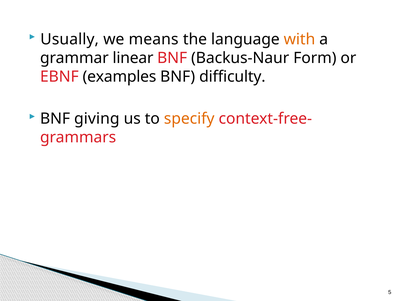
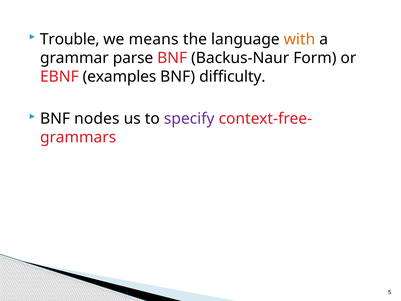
Usually: Usually -> Trouble (70, 39)
linear: linear -> parse (133, 58)
giving: giving -> nodes (97, 118)
specify colour: orange -> purple (189, 118)
